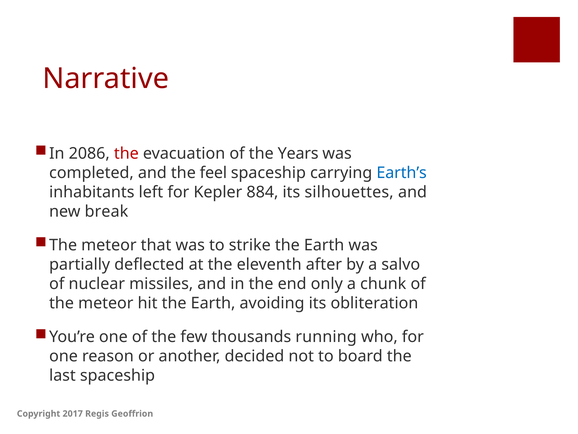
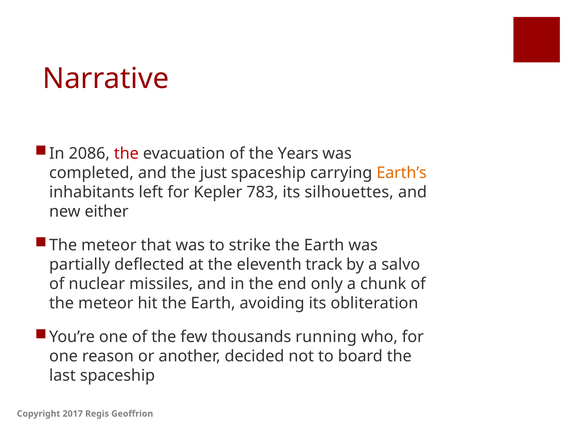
feel: feel -> just (213, 173)
Earth’s colour: blue -> orange (402, 173)
884: 884 -> 783 (262, 192)
break: break -> either (107, 211)
after: after -> track (324, 264)
